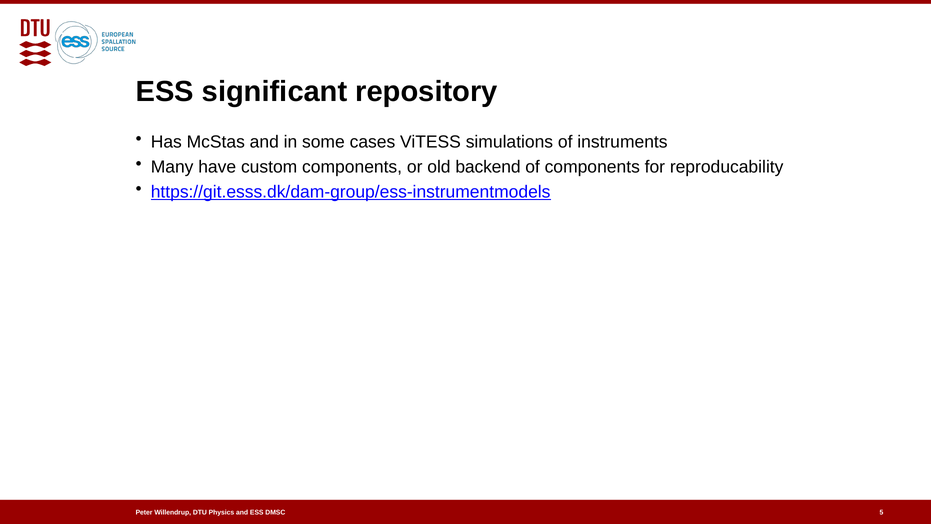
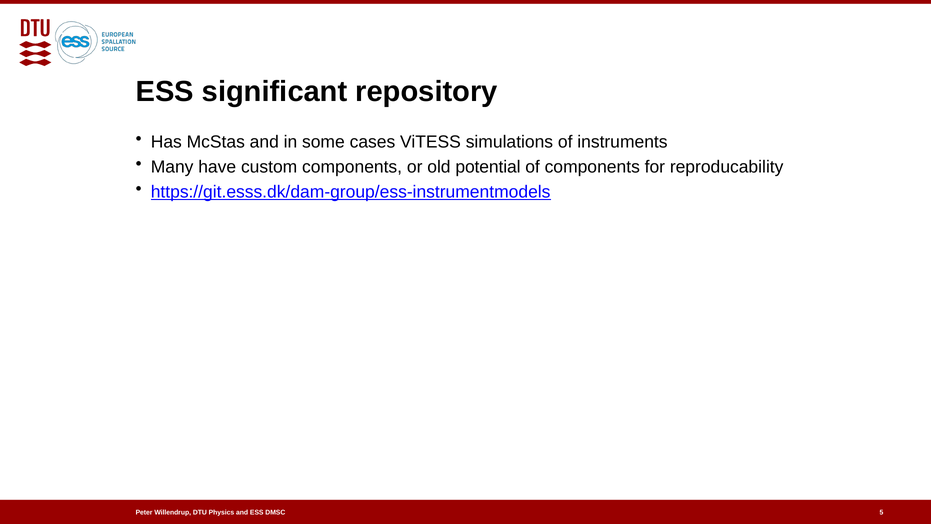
backend: backend -> potential (488, 167)
